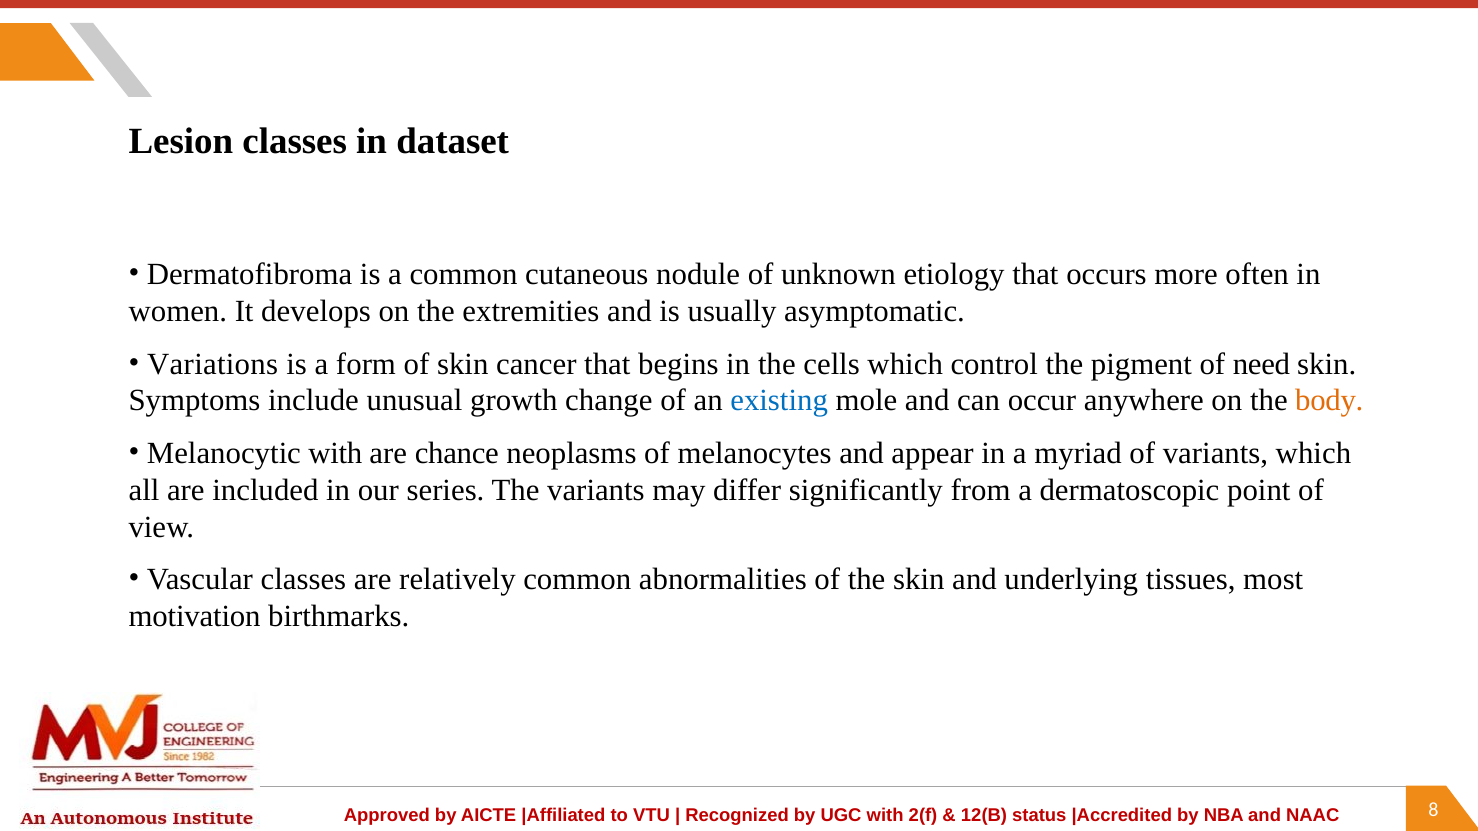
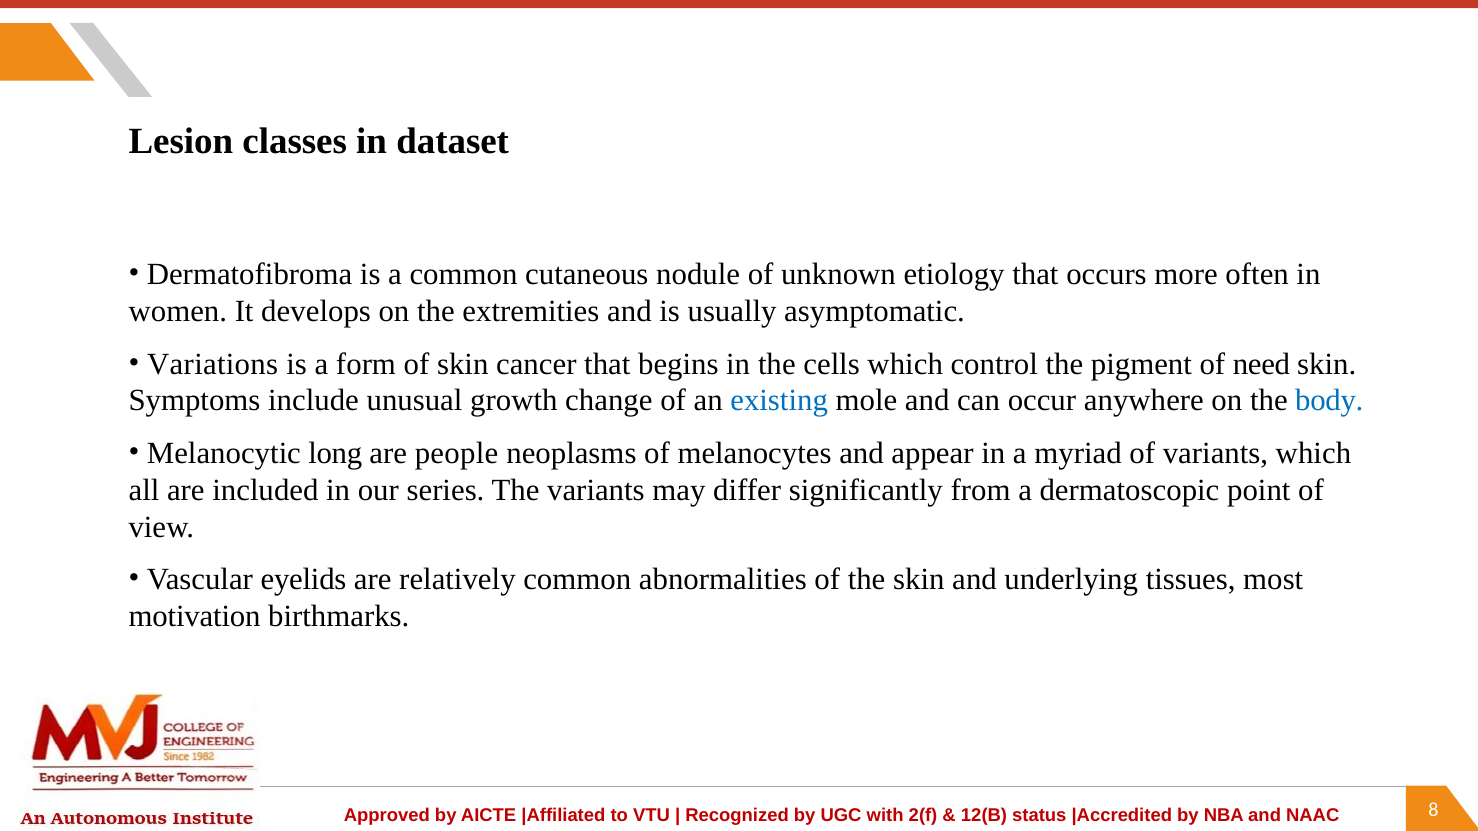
body colour: orange -> blue (1329, 401)
Melanocytic with: with -> long (335, 453)
chance: chance -> people (457, 453)
Vascular classes: classes -> eyelids (304, 580)
